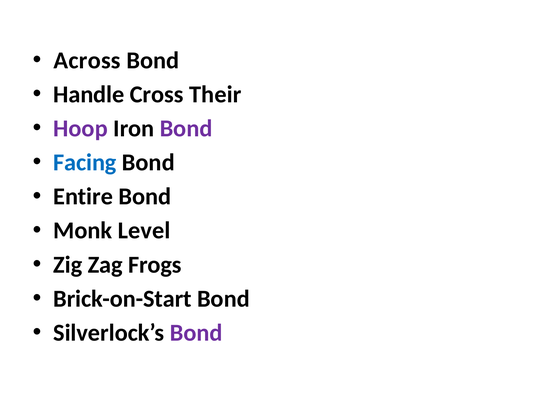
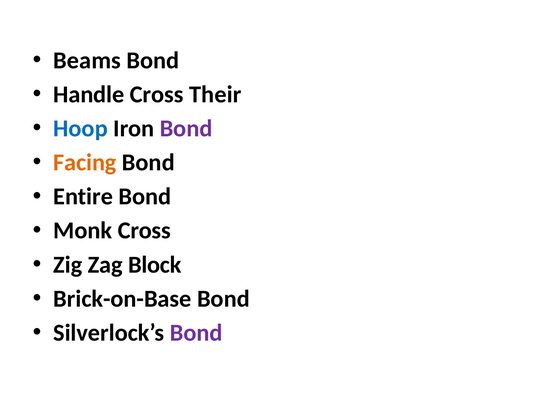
Across: Across -> Beams (87, 60)
Hoop colour: purple -> blue (80, 129)
Facing colour: blue -> orange (85, 163)
Monk Level: Level -> Cross (144, 231)
Frogs: Frogs -> Block (155, 265)
Brick-on-Start: Brick-on-Start -> Brick-on-Base (122, 299)
